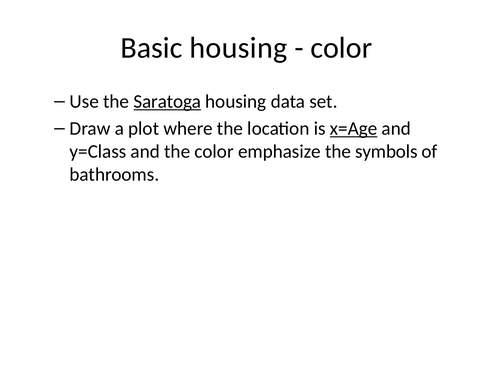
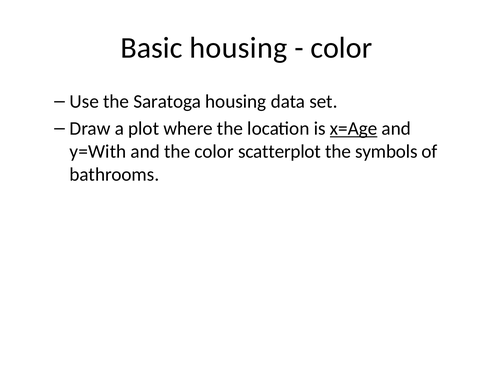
Saratoga underline: present -> none (167, 102)
y=Class: y=Class -> y=With (98, 151)
emphasize: emphasize -> scatterplot (280, 151)
